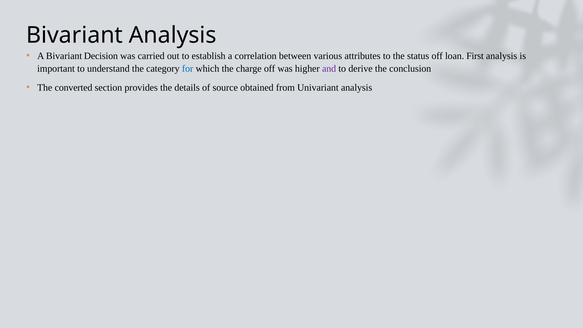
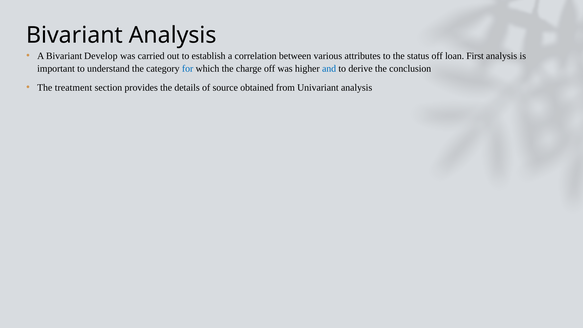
Decision: Decision -> Develop (101, 56)
and colour: purple -> blue (329, 69)
converted: converted -> treatment (73, 87)
